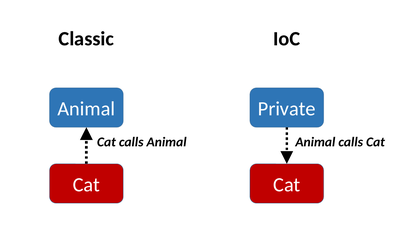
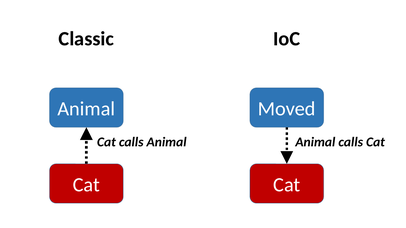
Private: Private -> Moved (287, 109)
